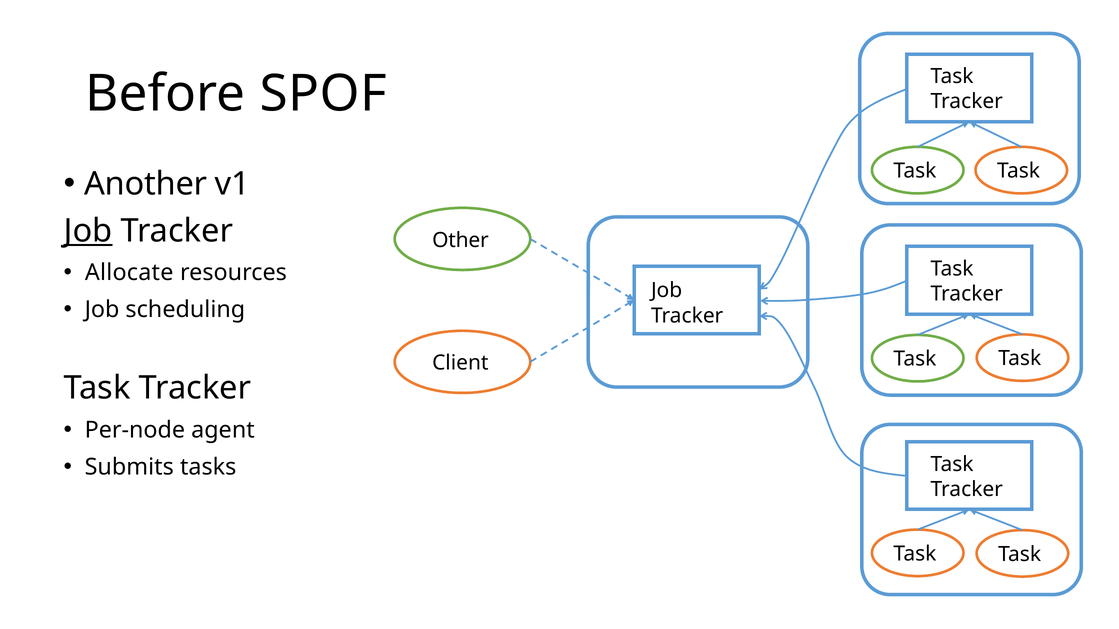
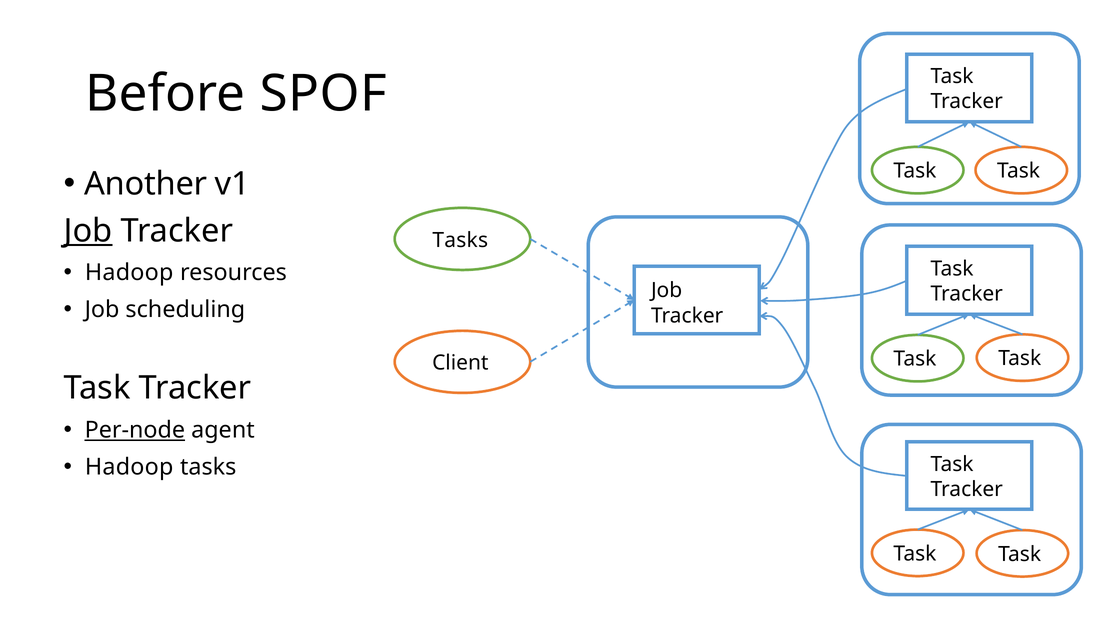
Other: Other -> Tasks (460, 240)
Allocate: Allocate -> Hadoop (129, 273)
Per-node underline: none -> present (135, 430)
Submits: Submits -> Hadoop (129, 467)
